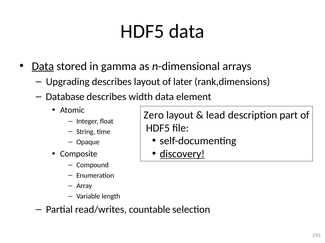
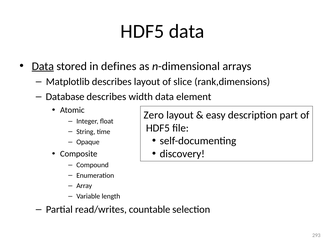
gamma: gamma -> defines (119, 66)
Upgrading: Upgrading -> Matplotlib (68, 82)
later: later -> slice (183, 82)
lead: lead -> easy (216, 115)
discovery underline: present -> none (182, 154)
